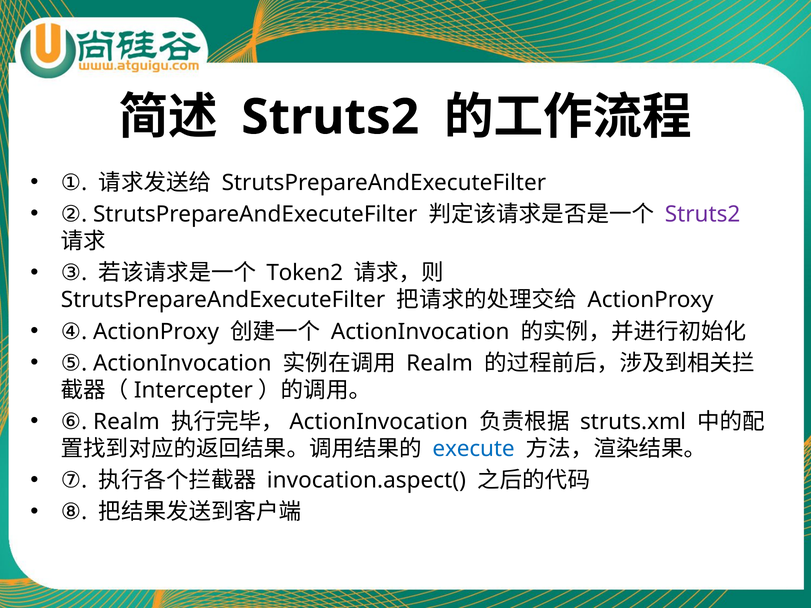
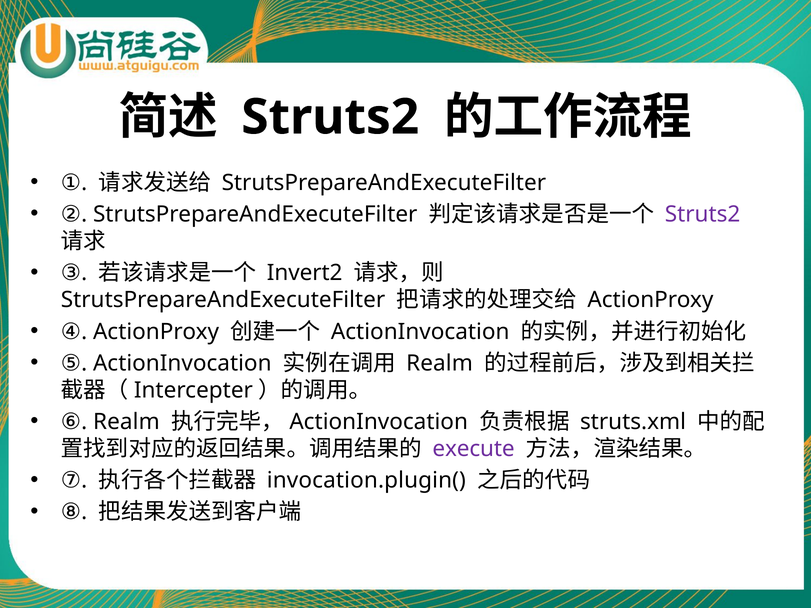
Token2: Token2 -> Invert2 (305, 273)
execute colour: blue -> purple (474, 449)
invocation.aspect(: invocation.aspect( -> invocation.plugin( (366, 481)
